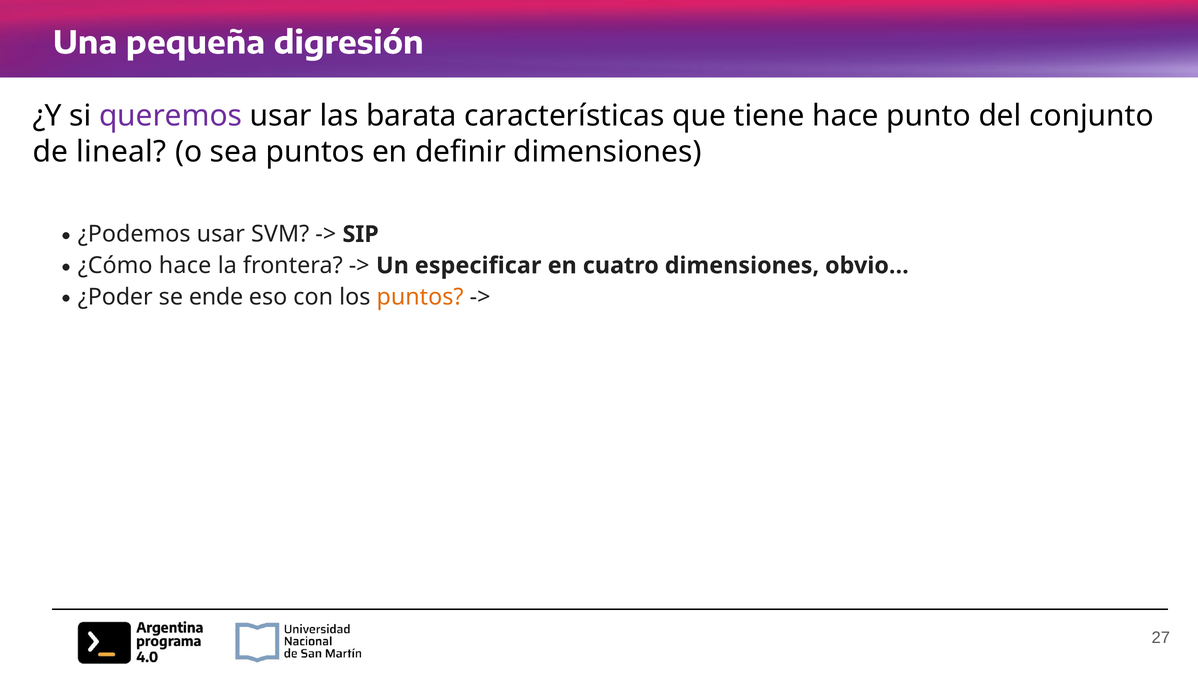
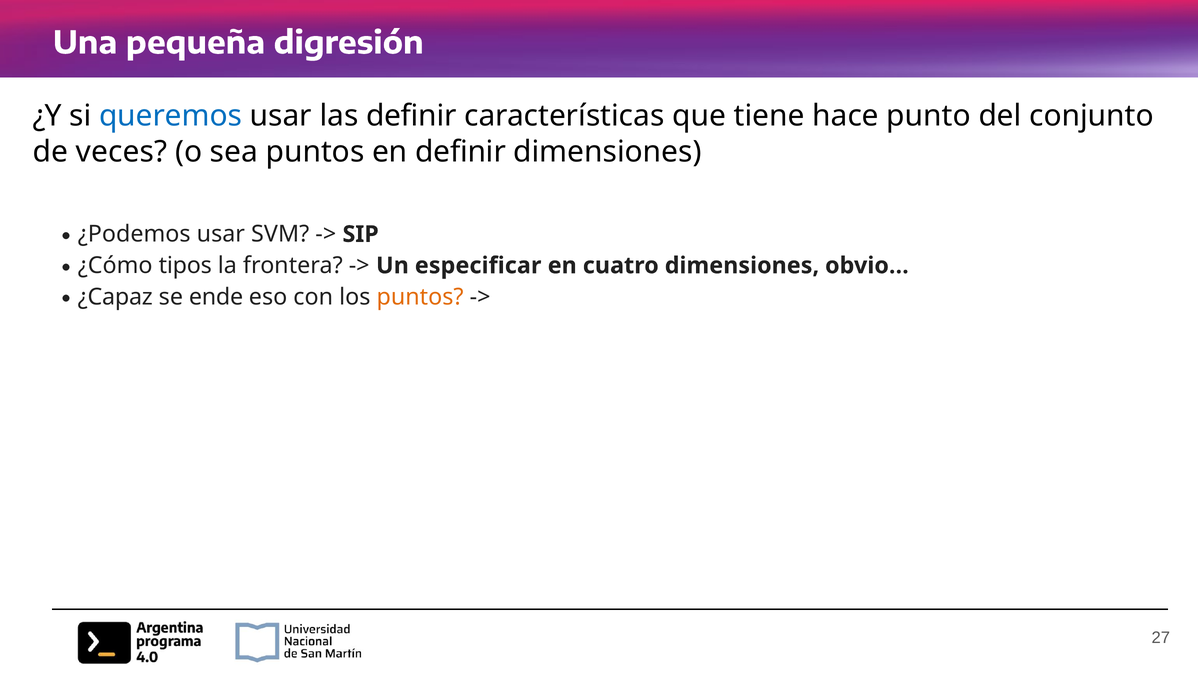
queremos colour: purple -> blue (171, 116)
las barata: barata -> definir (411, 116)
lineal: lineal -> veces (121, 152)
¿Cómo hace: hace -> tipos (185, 266)
¿Poder: ¿Poder -> ¿Capaz (115, 297)
